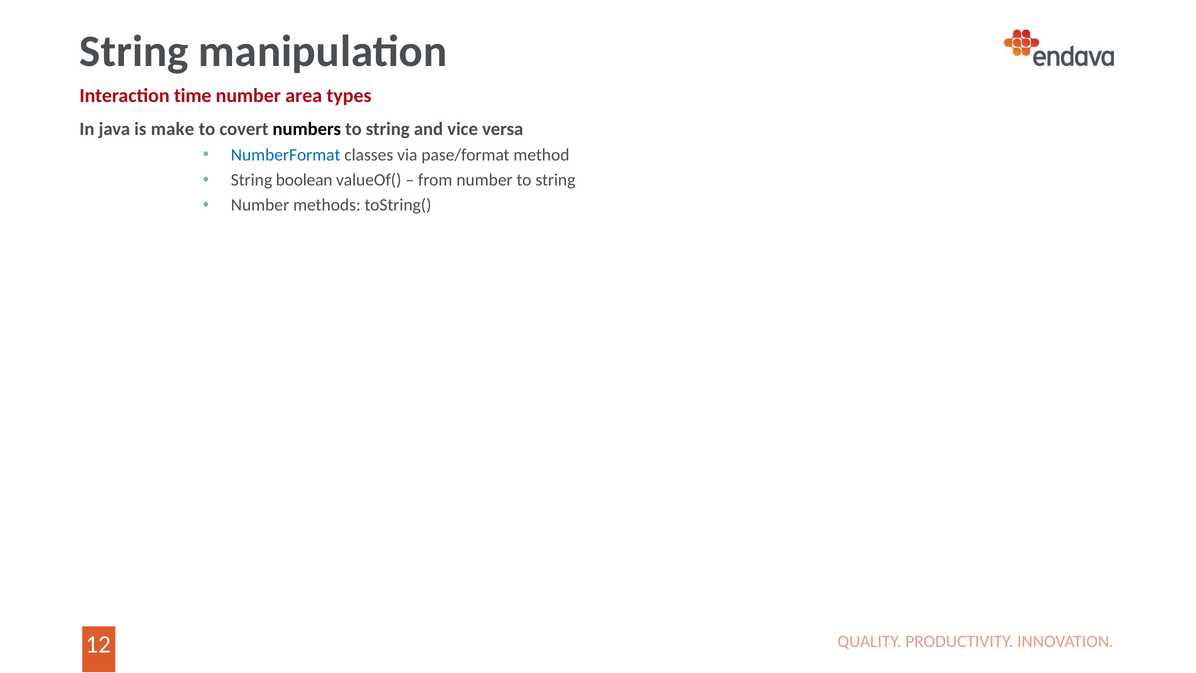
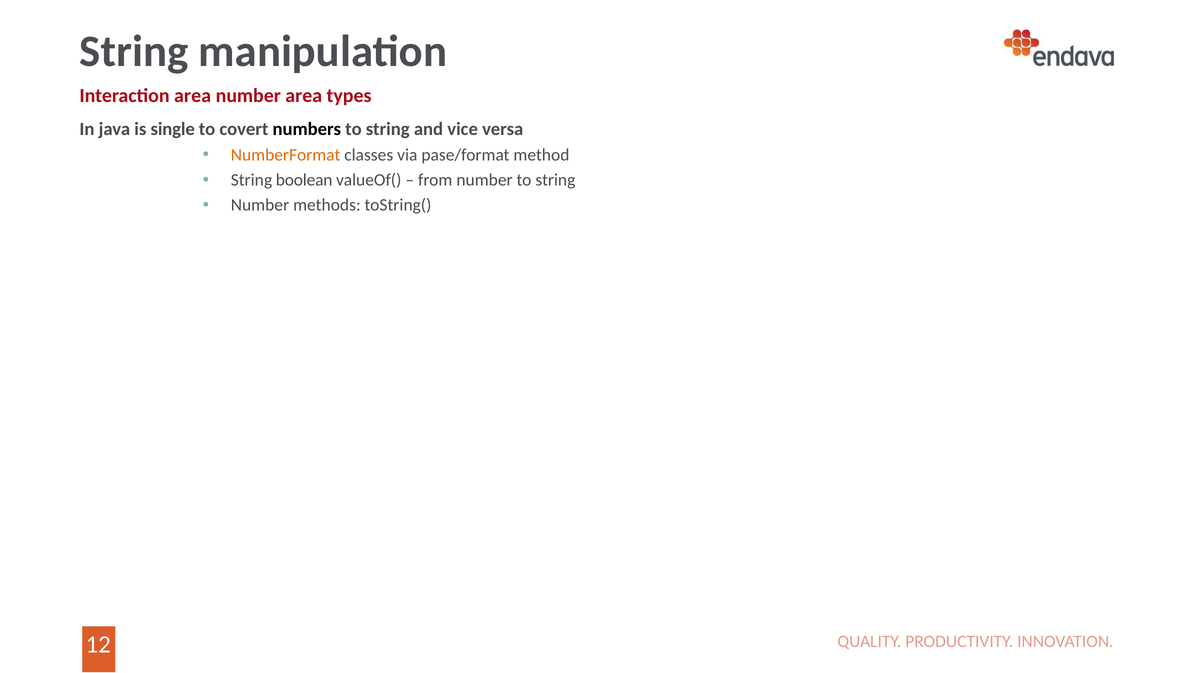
Interaction time: time -> area (193, 96)
make: make -> single (173, 129)
NumberFormat colour: blue -> orange (286, 155)
